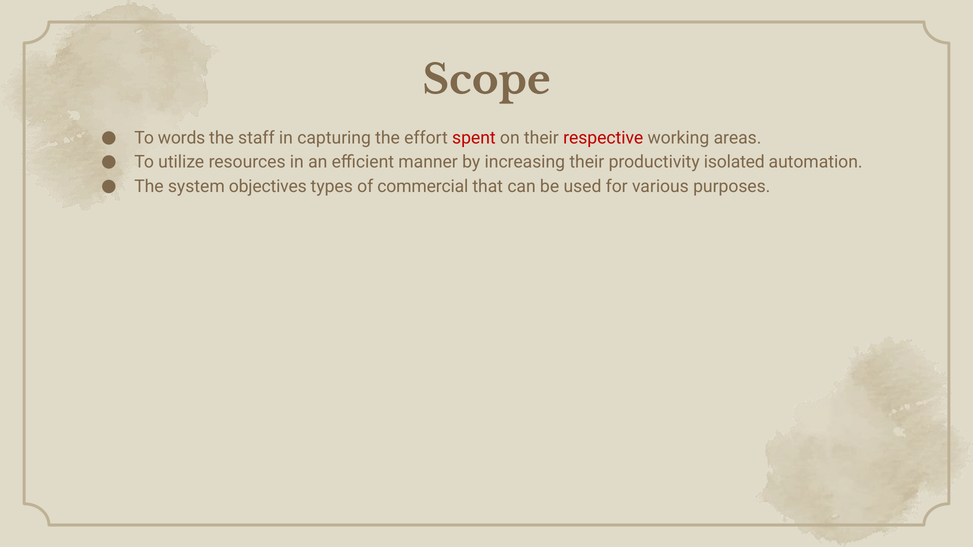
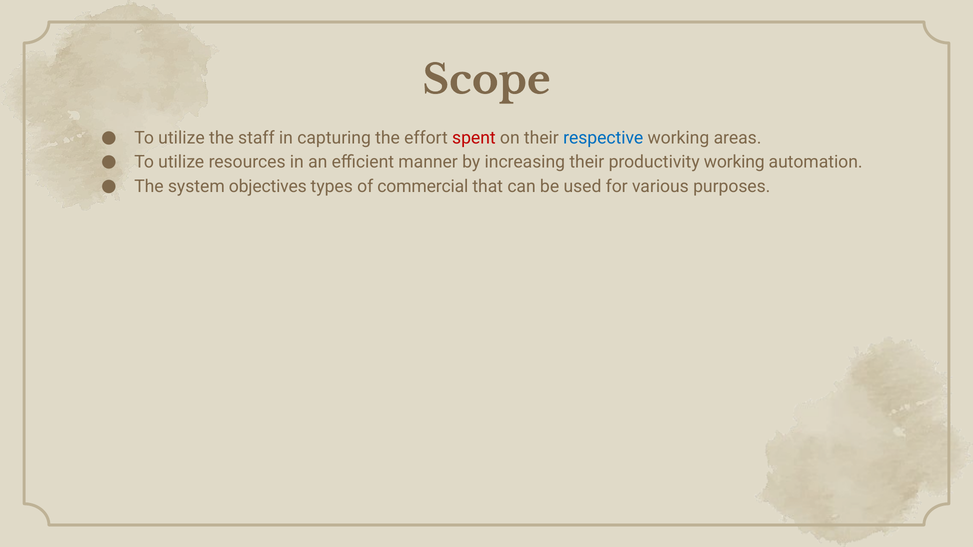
words: words -> utilize (181, 138)
respective colour: red -> blue (603, 138)
productivity isolated: isolated -> working (734, 162)
